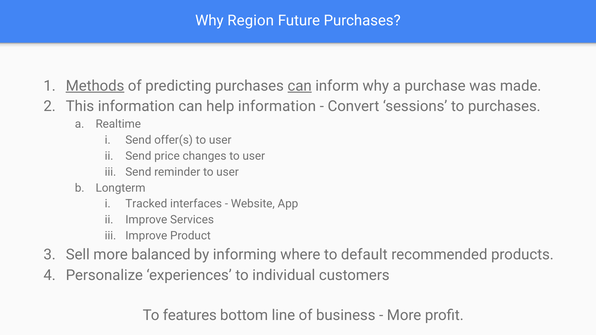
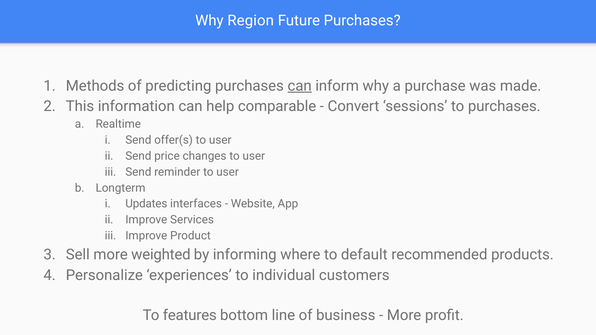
Methods underline: present -> none (95, 86)
help information: information -> comparable (277, 106)
Tracked: Tracked -> Updates (146, 204)
balanced: balanced -> weighted (161, 255)
